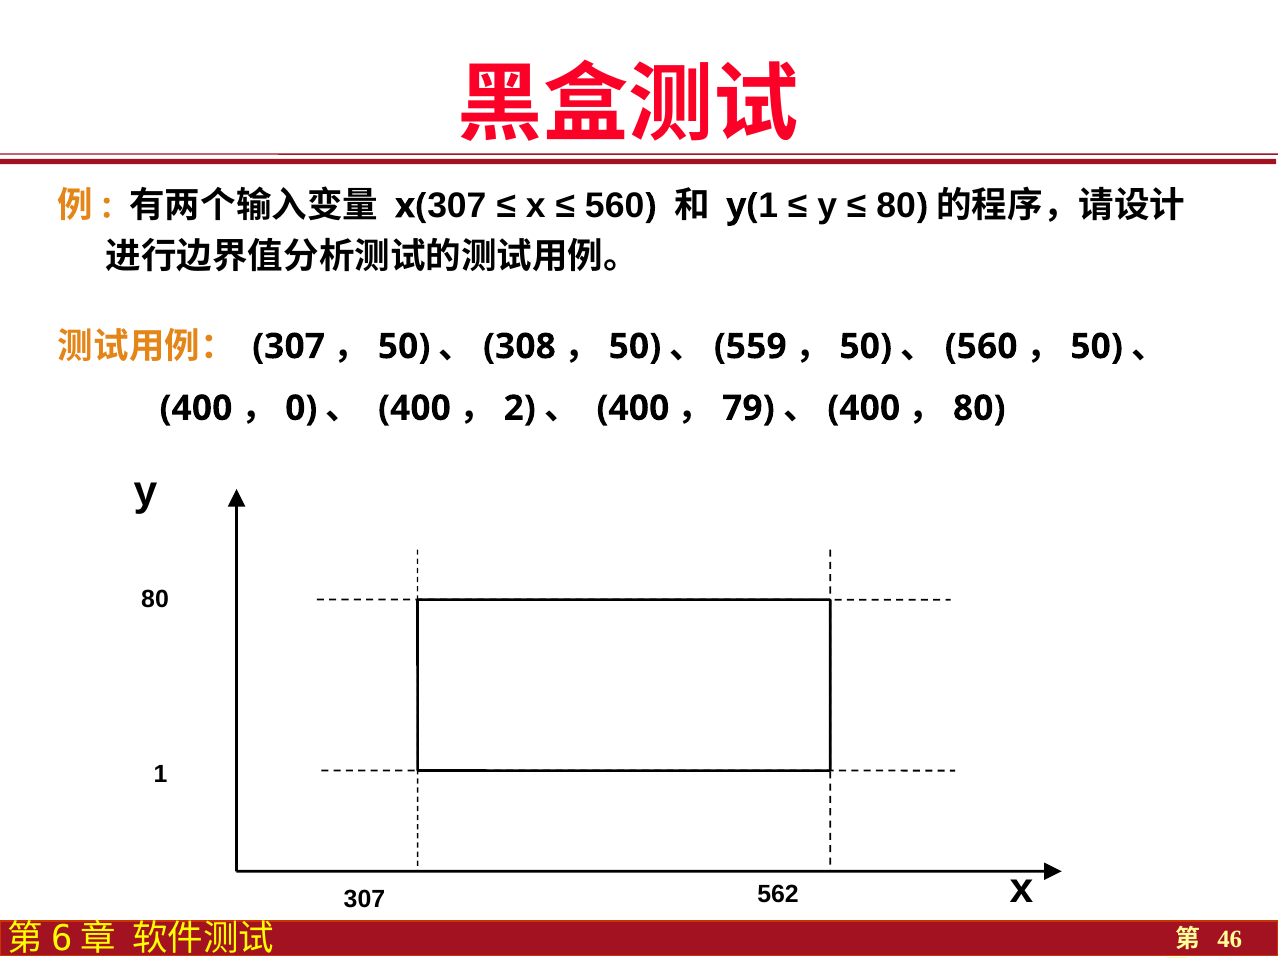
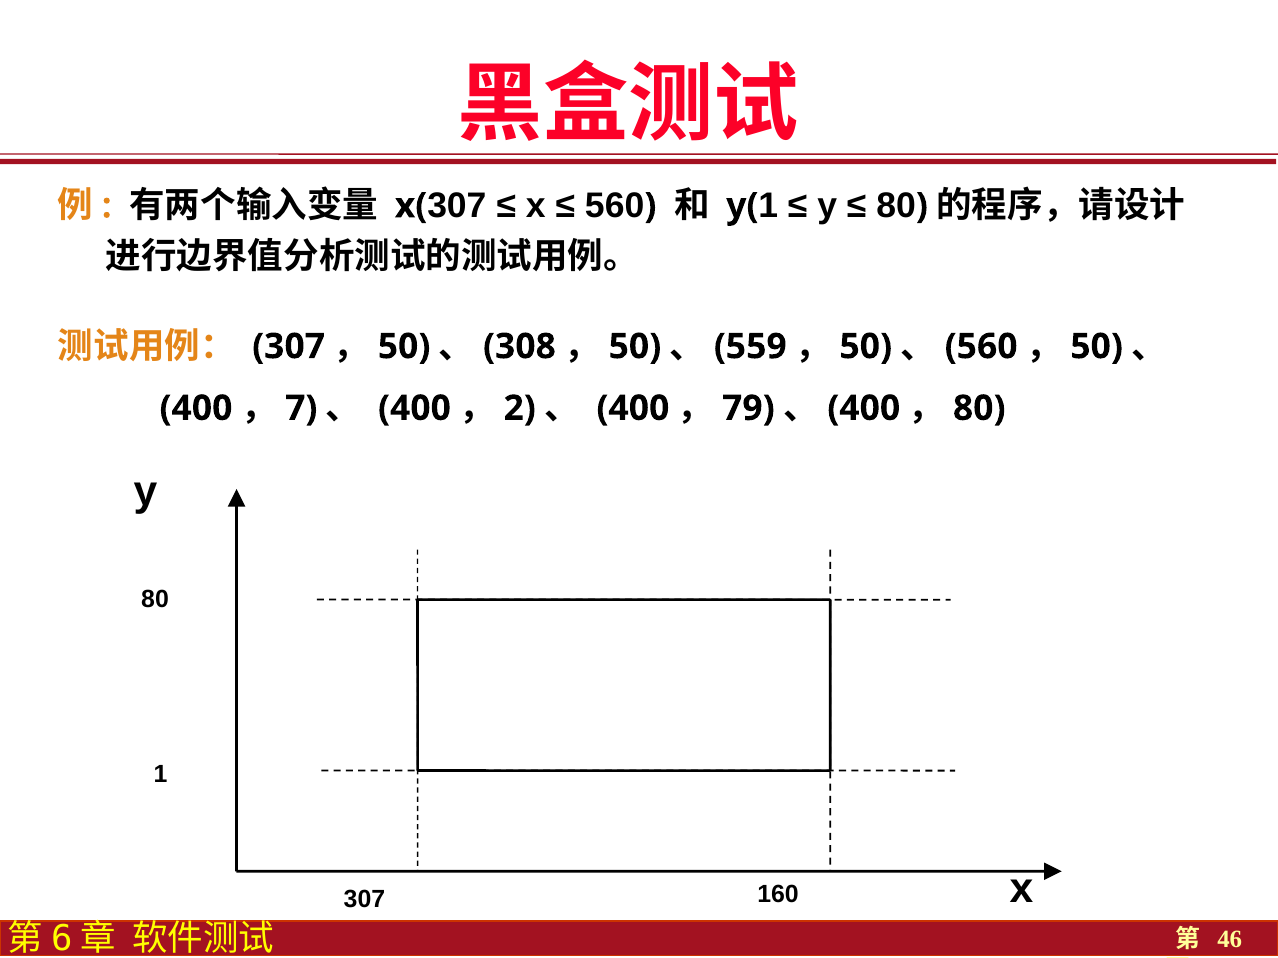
0: 0 -> 7 (301, 408)
562: 562 -> 160 (778, 895)
